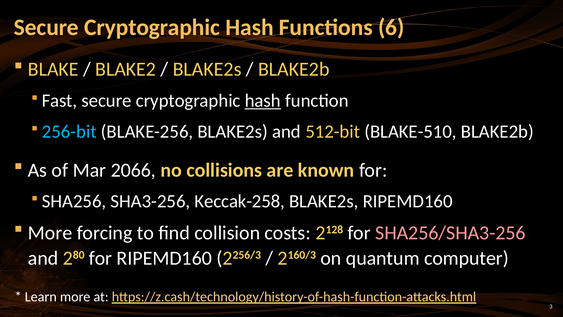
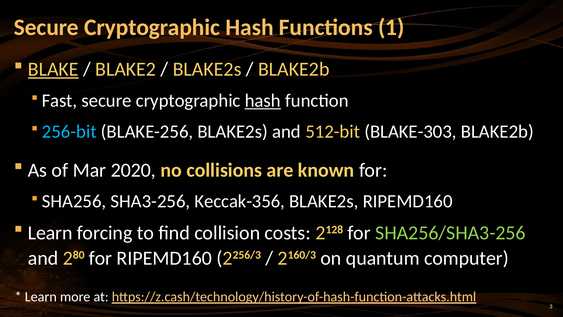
6: 6 -> 1 (391, 27)
BLAKE underline: none -> present (53, 69)
BLAKE-510: BLAKE-510 -> BLAKE-303 (410, 131)
2066: 2066 -> 2020 (133, 170)
Keccak-258: Keccak-258 -> Keccak-356 (240, 201)
More: More -> Learn (50, 233)
SHA256/SHA3-256 colour: pink -> light green (450, 233)
